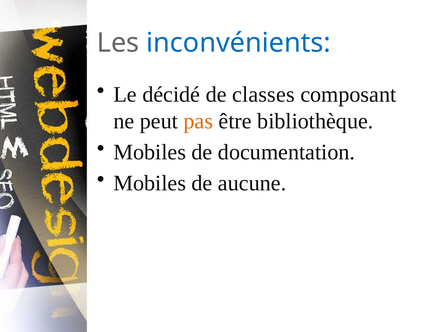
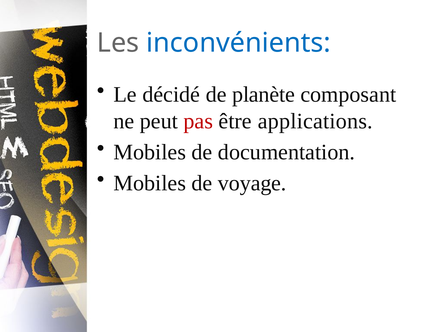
classes: classes -> planète (264, 95)
pas colour: orange -> red (198, 121)
bibliothèque: bibliothèque -> applications (315, 121)
aucune: aucune -> voyage (252, 183)
